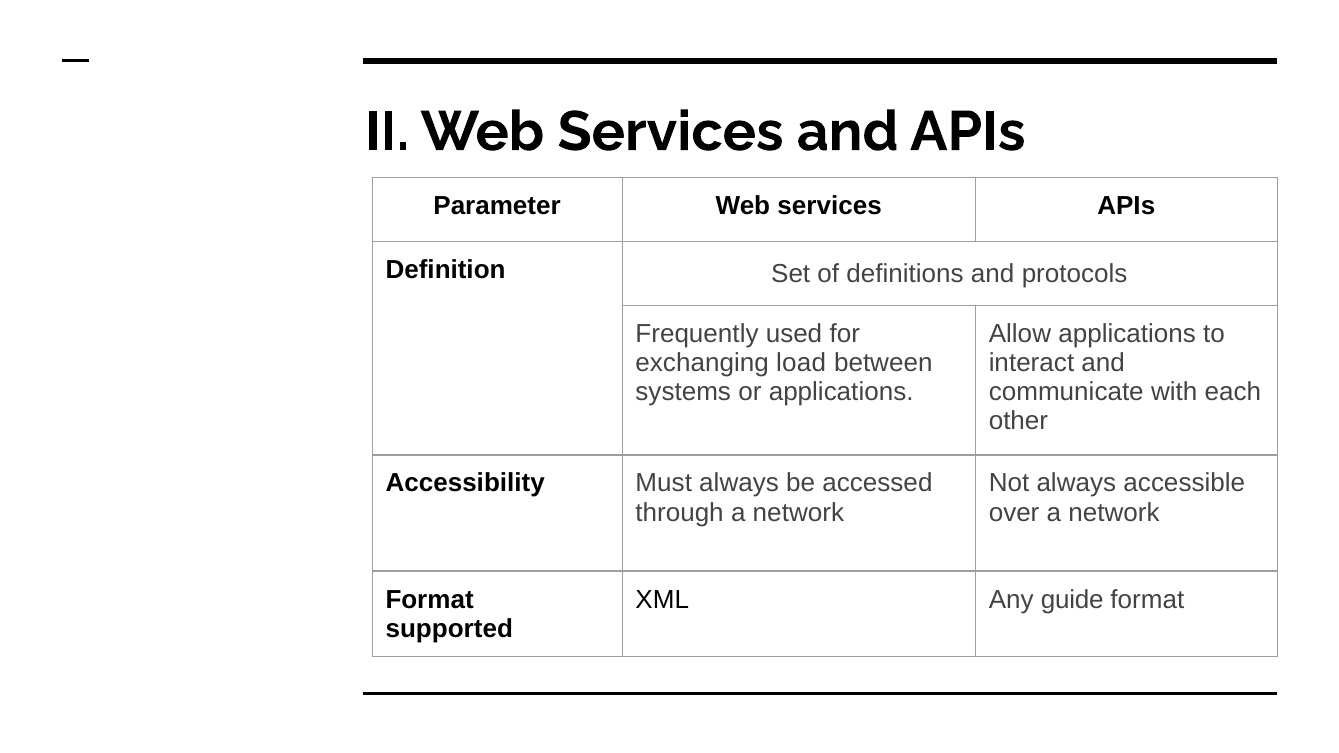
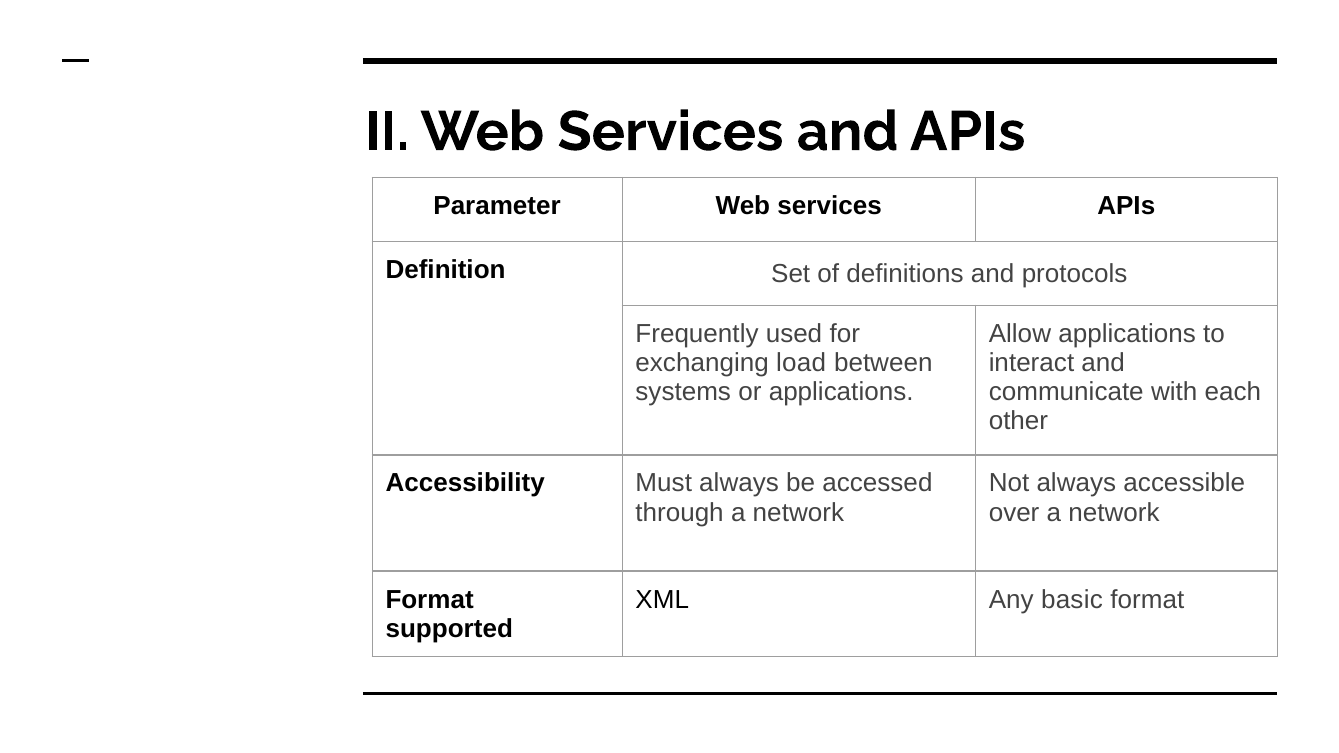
guide: guide -> basic (1072, 600)
